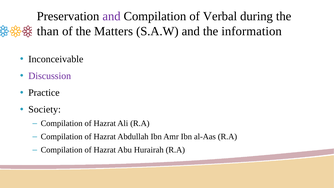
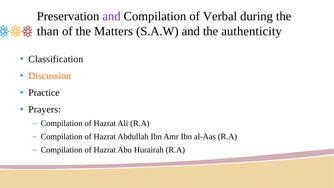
information: information -> authenticity (252, 31)
Inconceivable: Inconceivable -> Classification (56, 59)
Discussion colour: purple -> orange (50, 76)
Society: Society -> Prayers (45, 109)
